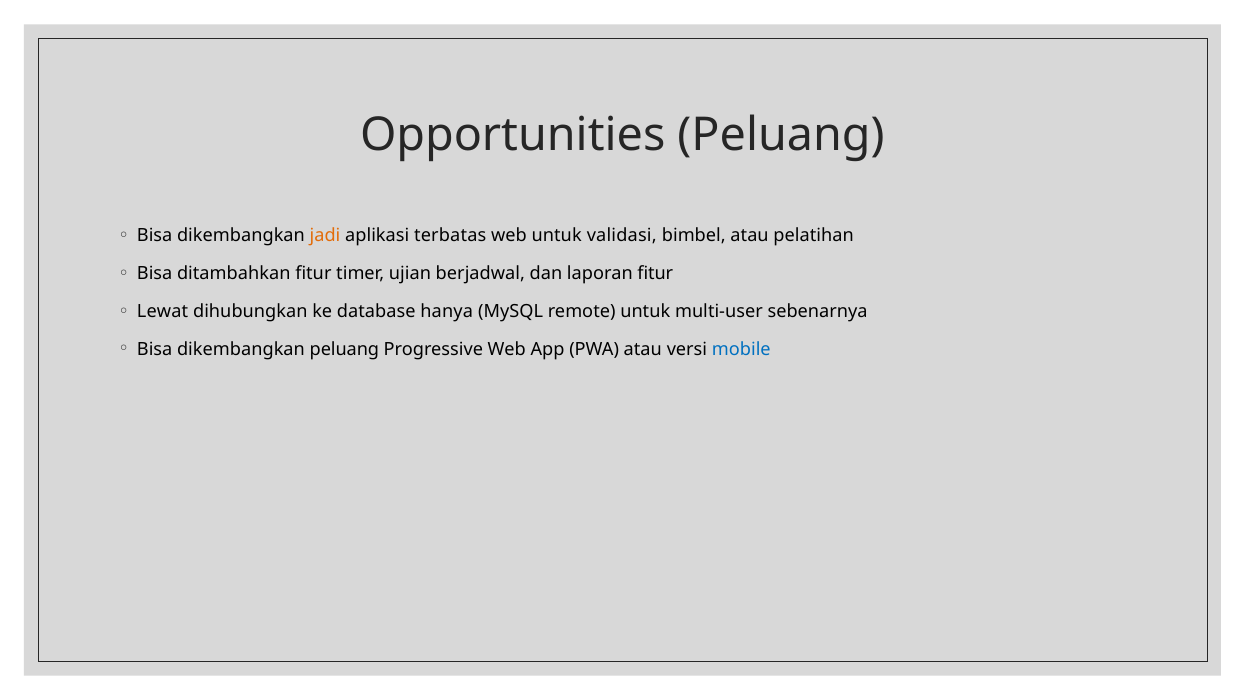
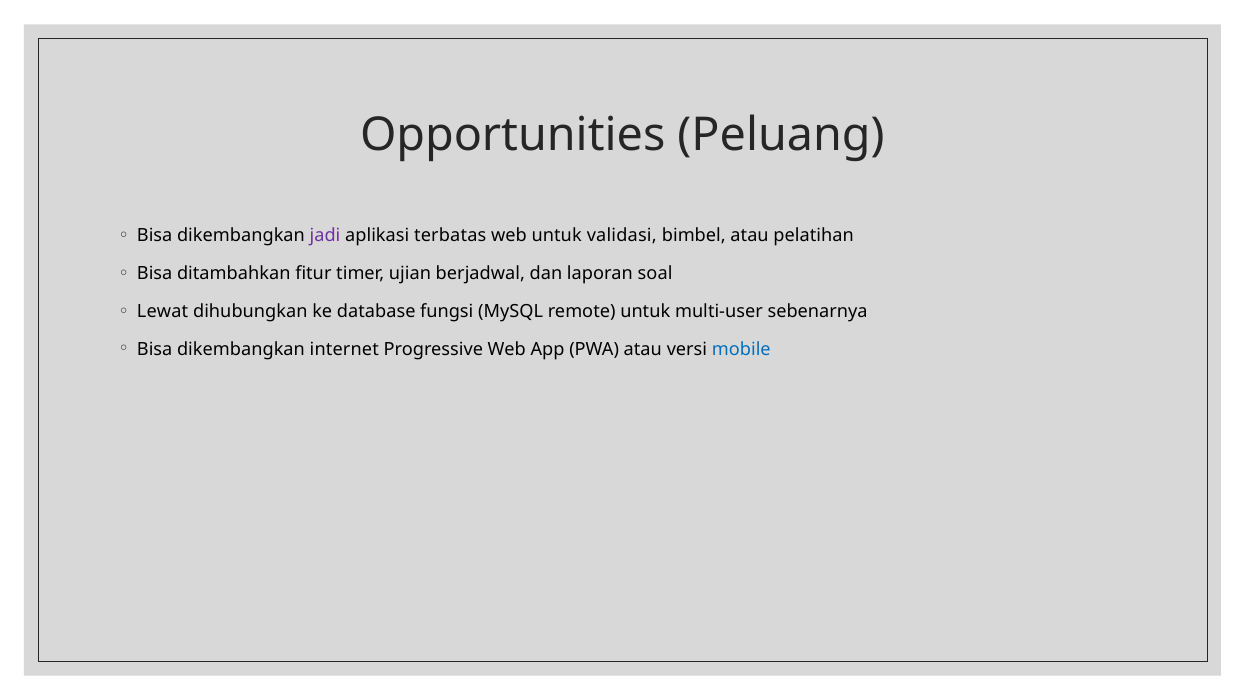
jadi colour: orange -> purple (325, 236)
laporan fitur: fitur -> soal (655, 274)
hanya: hanya -> fungsi (447, 312)
dikembangkan peluang: peluang -> internet (344, 349)
